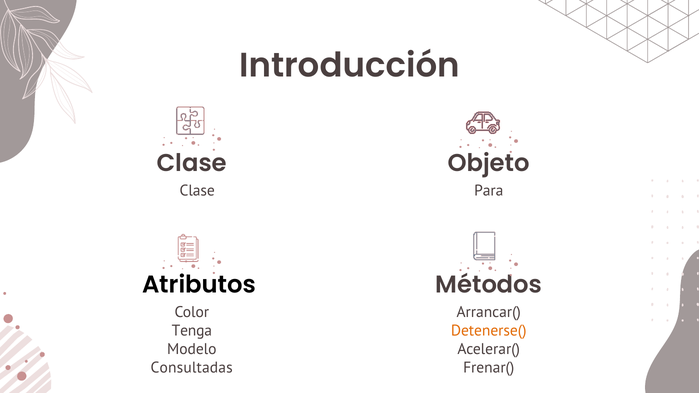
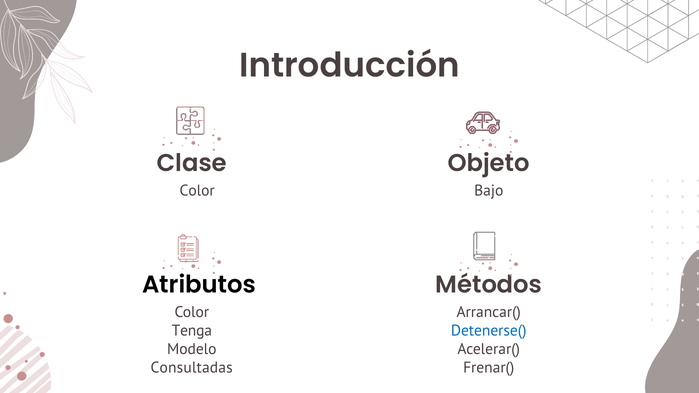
Clase: Clase -> Color (197, 191)
Para: Para -> Bajo (489, 191)
Detenerse( colour: orange -> blue (489, 331)
